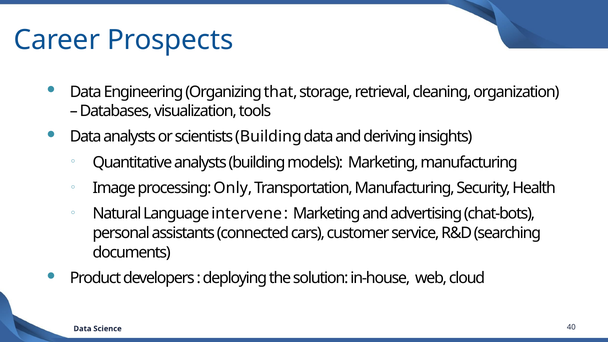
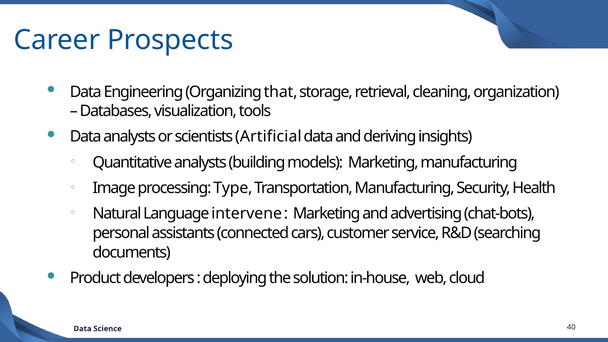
scientists Building: Building -> Artificial (268, 137)
Only: Only -> Type (233, 188)
